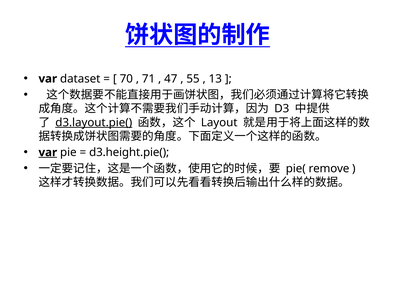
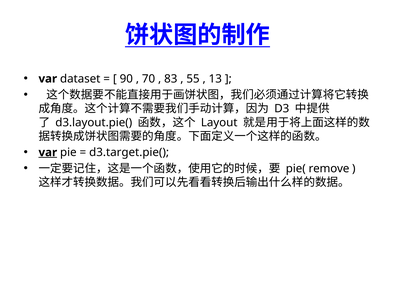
70: 70 -> 90 (126, 79)
71: 71 -> 70 (149, 79)
47: 47 -> 83 (171, 79)
d3.layout.pie( underline: present -> none (94, 123)
d3.height.pie(: d3.height.pie( -> d3.target.pie( (129, 153)
